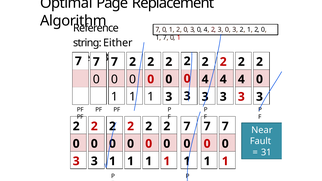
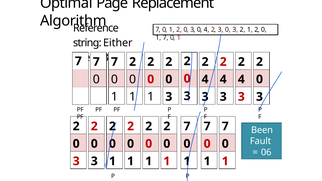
Near: Near -> Been (262, 130)
31: 31 -> 06 (266, 152)
